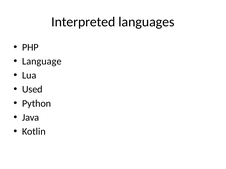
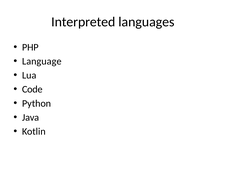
Used: Used -> Code (32, 90)
